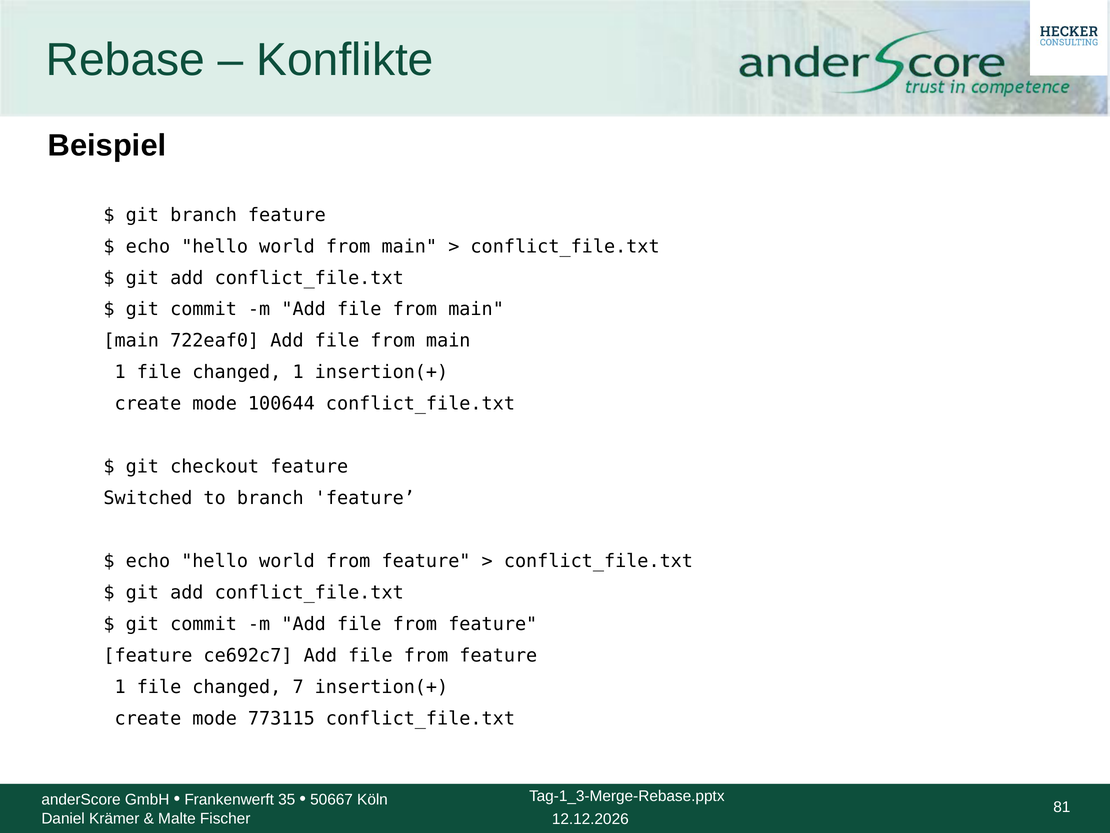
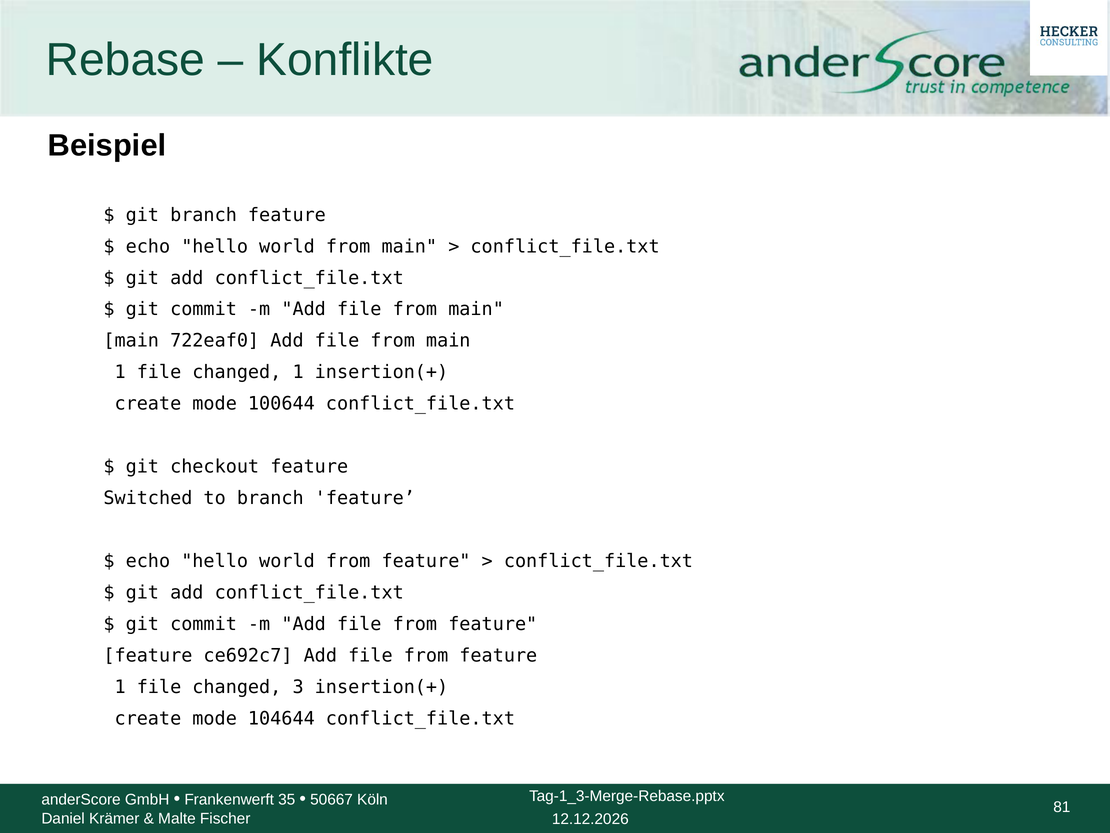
7: 7 -> 3 (298, 687)
773115: 773115 -> 104644 (281, 718)
